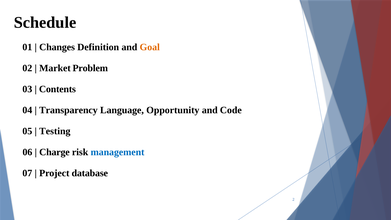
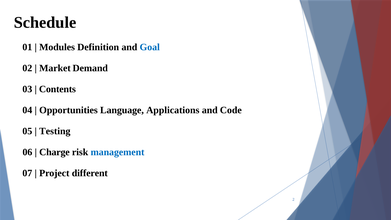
Changes: Changes -> Modules (57, 47)
Goal colour: orange -> blue (150, 47)
Problem: Problem -> Demand (90, 68)
Transparency: Transparency -> Opportunities (68, 110)
Opportunity: Opportunity -> Applications (173, 110)
database: database -> different (90, 173)
